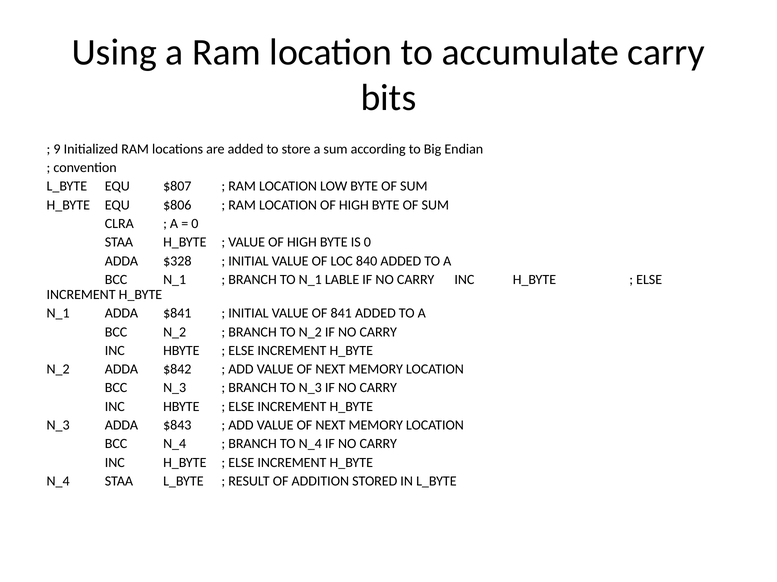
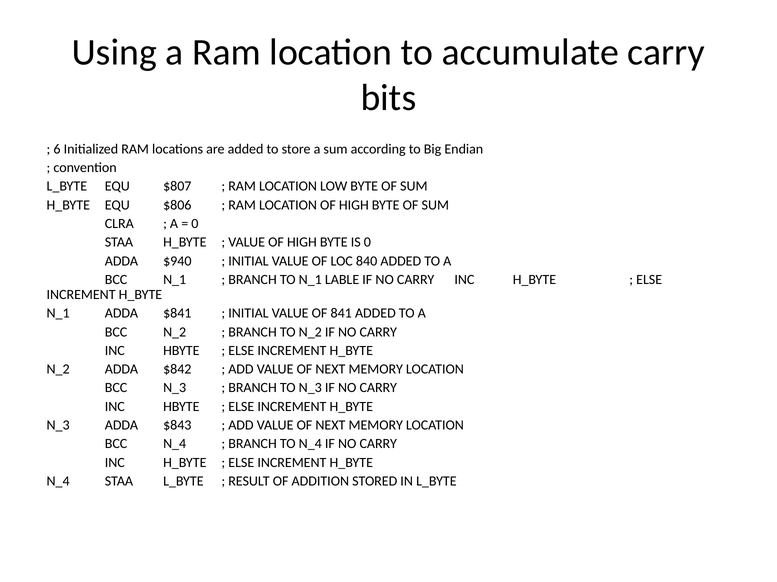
9: 9 -> 6 (57, 149)
$328: $328 -> $940 (177, 261)
